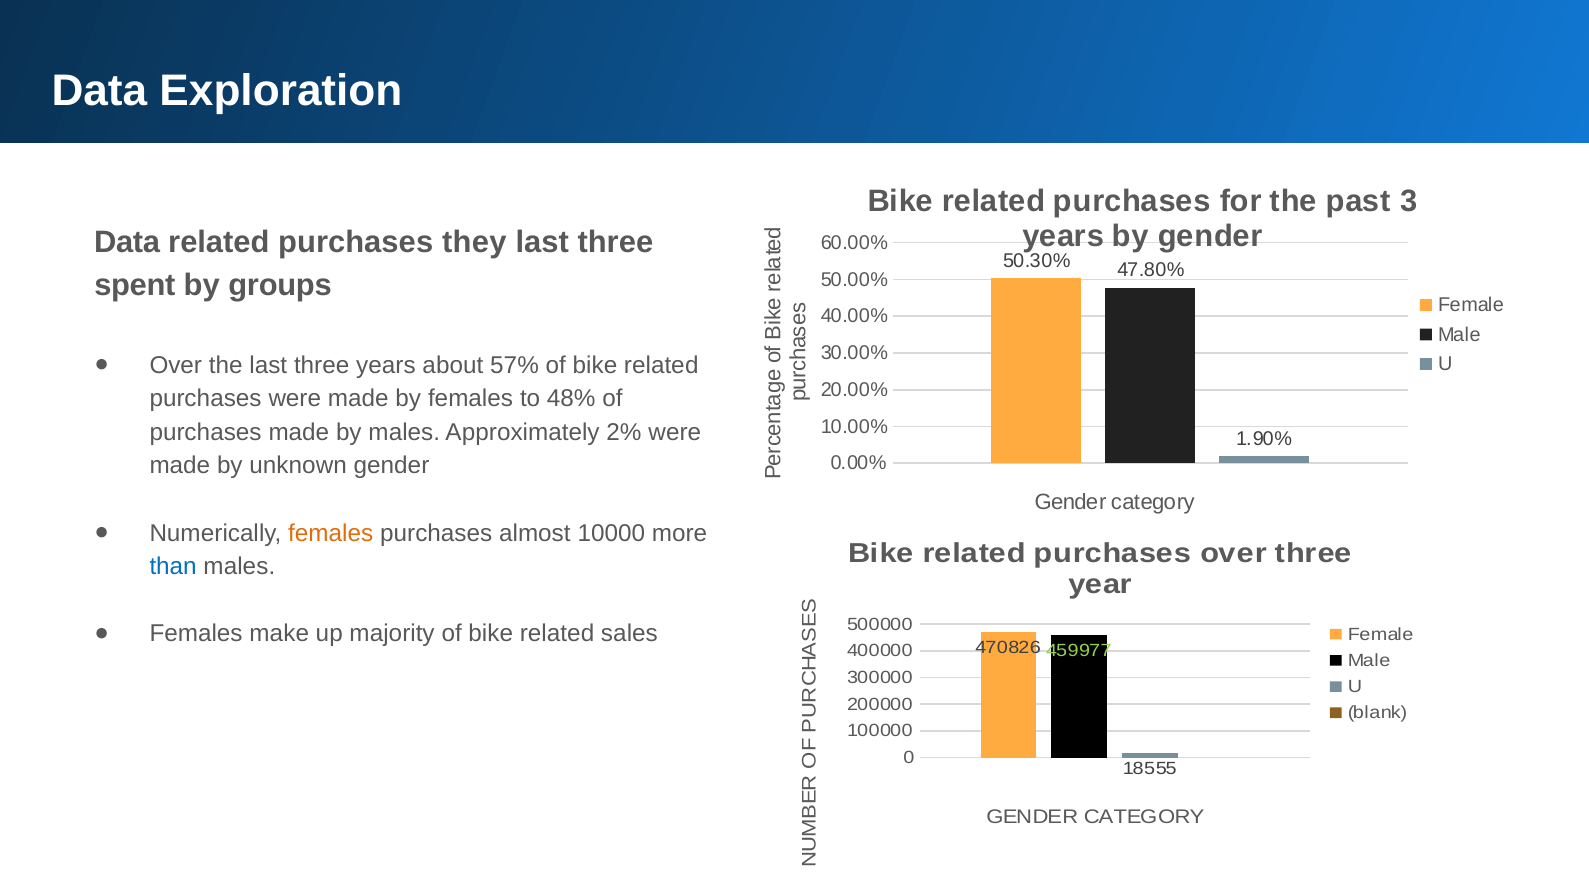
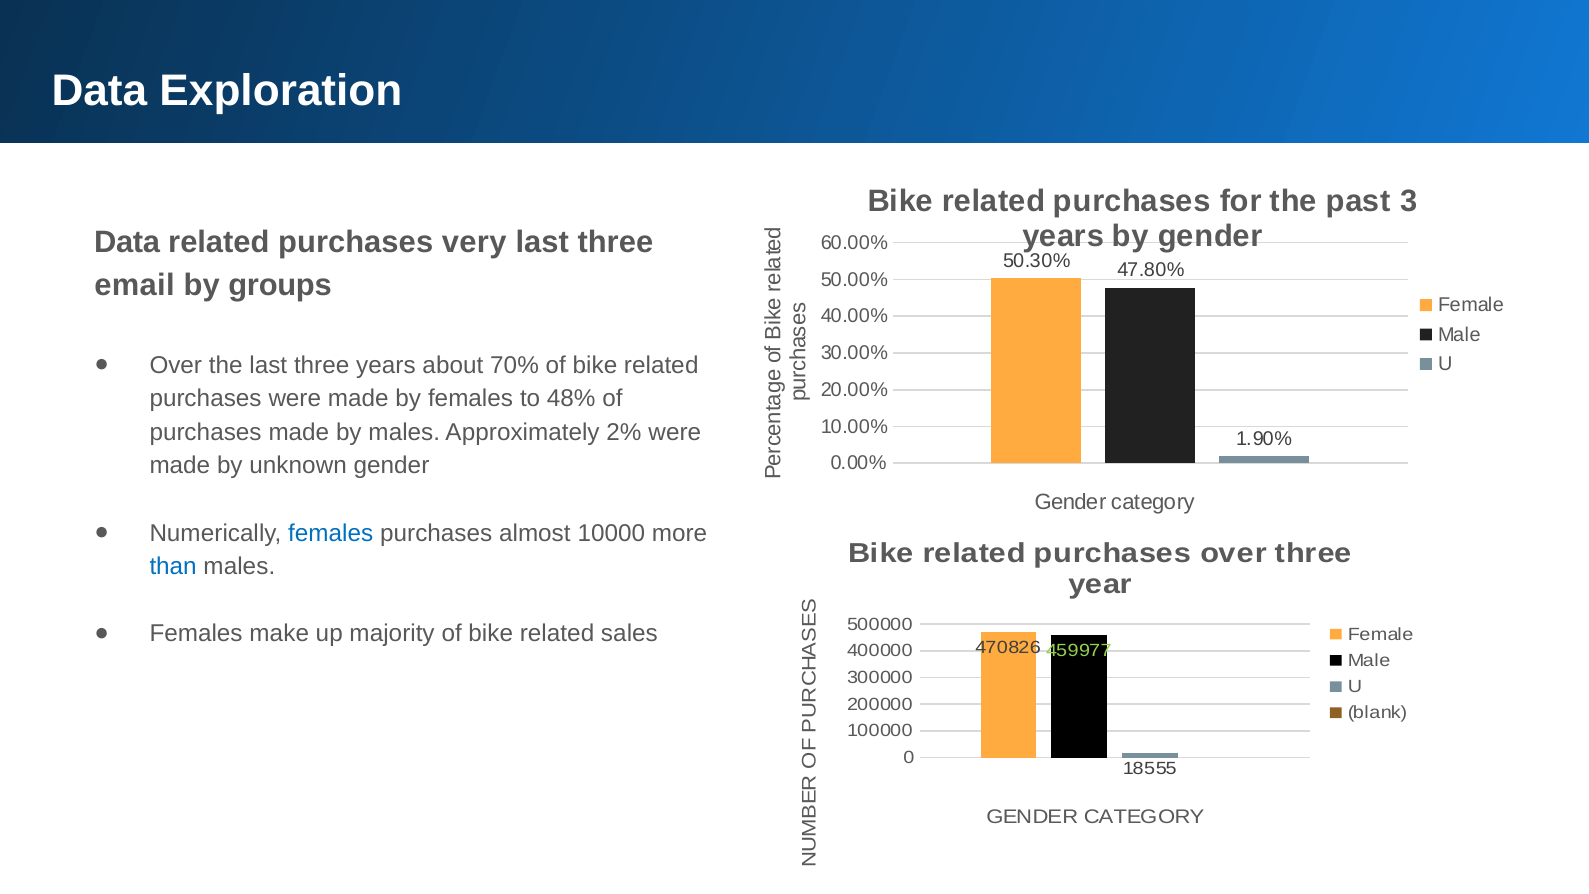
they: they -> very (474, 242)
spent: spent -> email (135, 285)
57%: 57% -> 70% (514, 365)
females colour: orange -> blue (331, 533)
